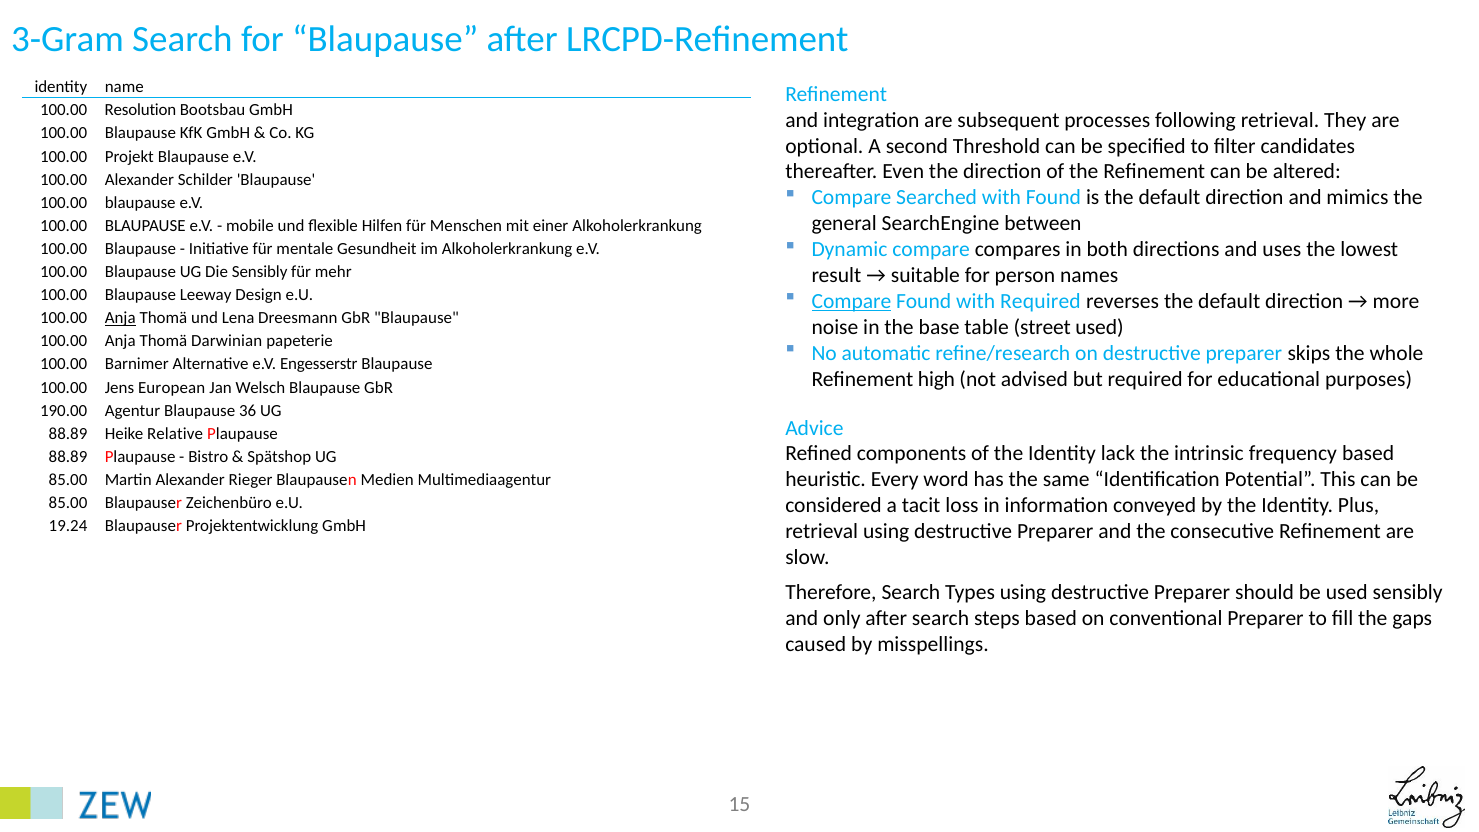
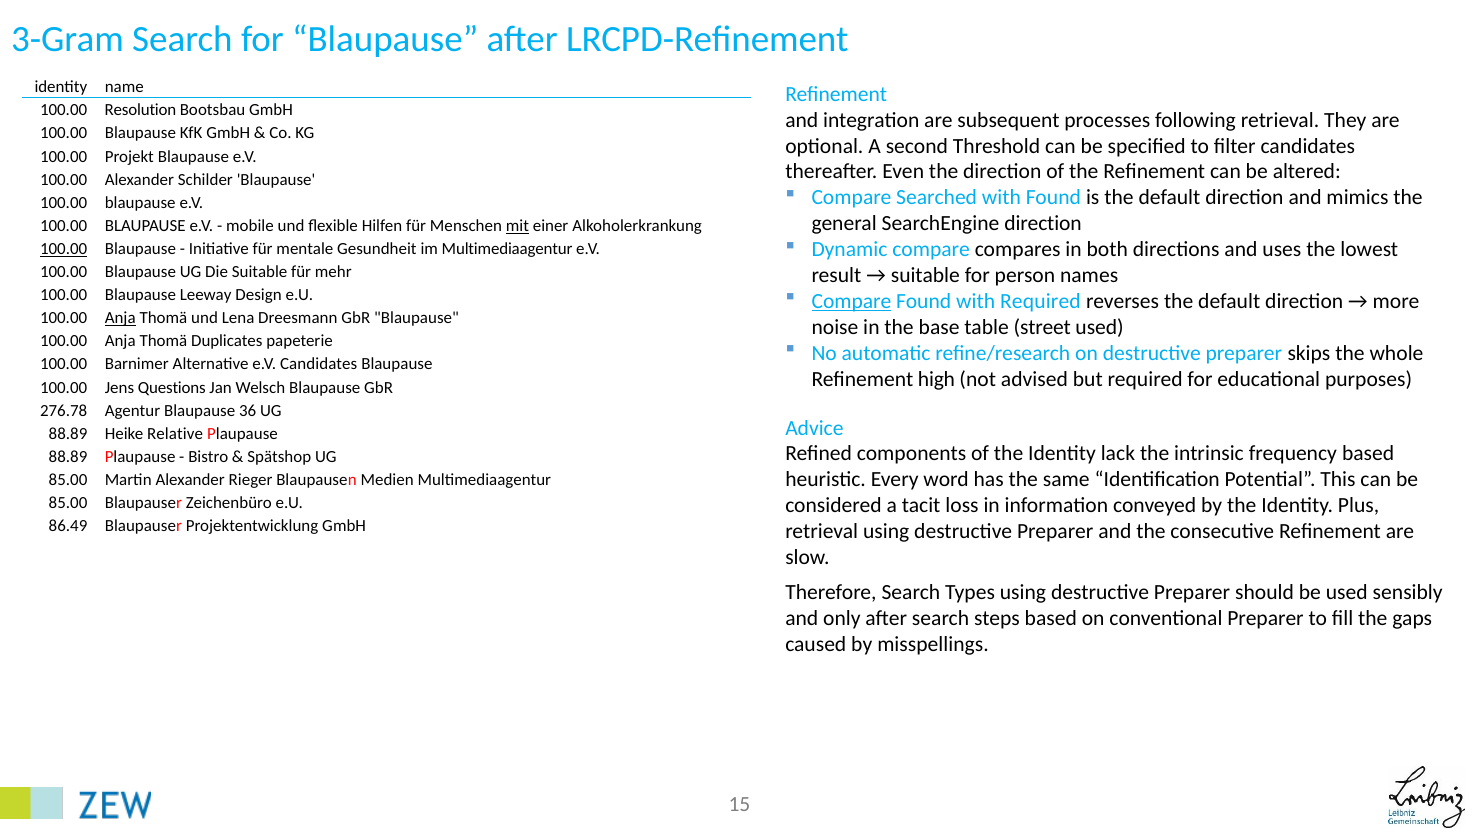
SearchEngine between: between -> direction (1043, 224)
mit underline: none -> present (517, 226)
100.00 underline: none -> present (64, 249)
im Alkoholerkrankung: Alkoholerkrankung -> Multimediaagentur (507, 249)
Die Sensibly: Sensibly -> Suitable (260, 272)
Darwinian: Darwinian -> Duplicates (227, 341)
e.V Engesserstr: Engesserstr -> Candidates (319, 364)
European: European -> Questions (172, 387)
190.00: 190.00 -> 276.78 (64, 411)
19.24: 19.24 -> 86.49 (68, 526)
